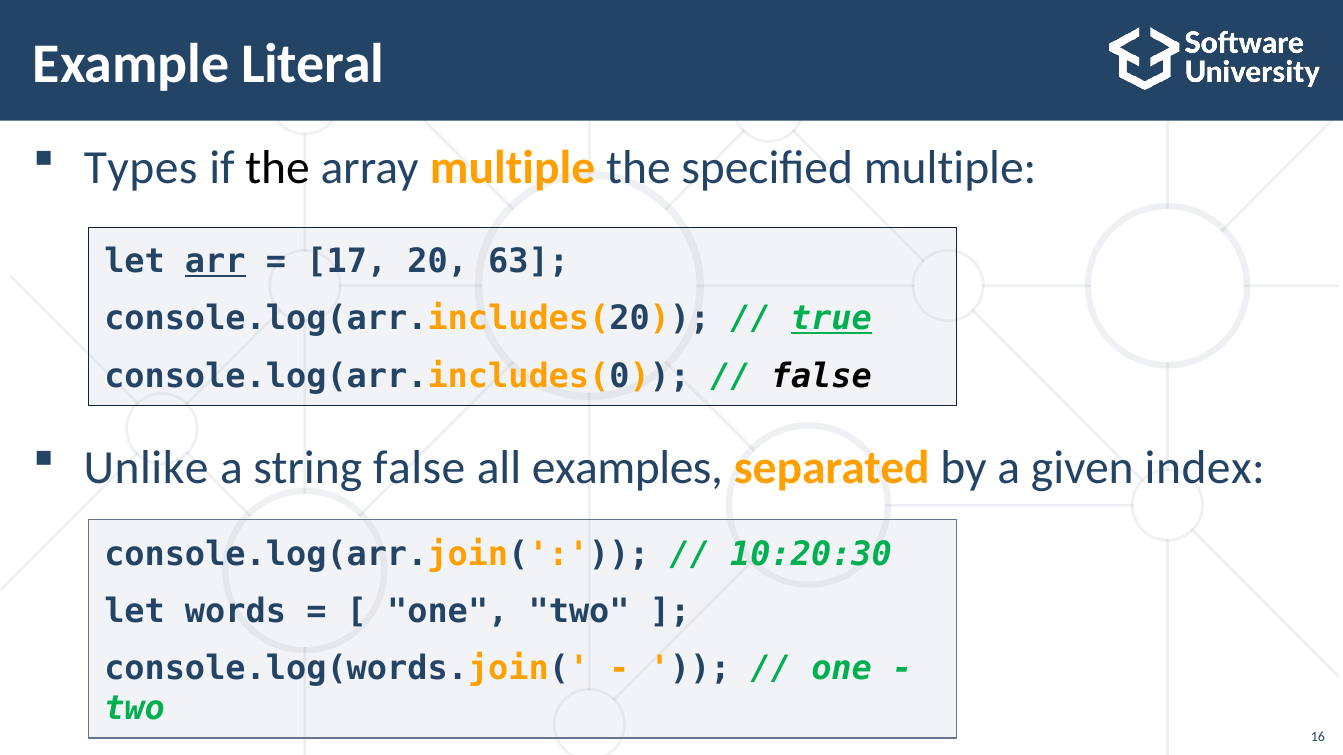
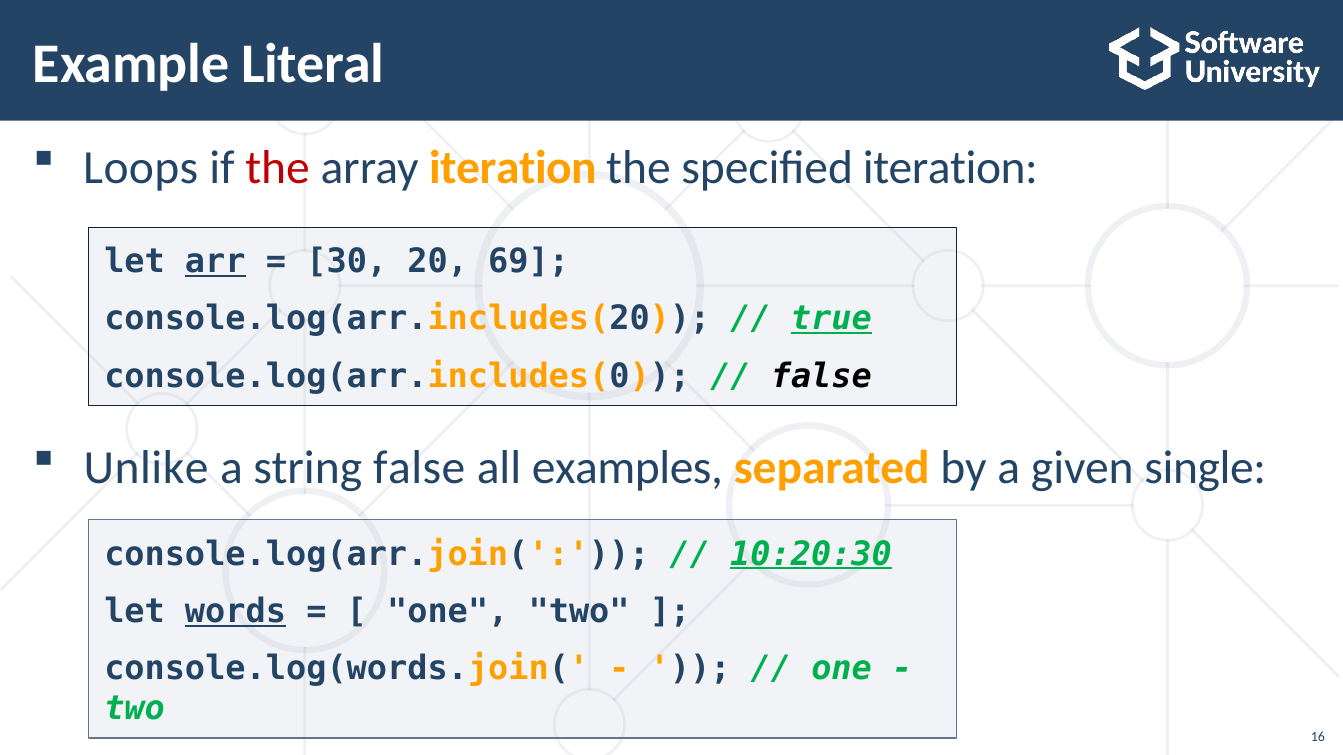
Types: Types -> Loops (141, 168)
the colour: black -> red (278, 168)
array multiple: multiple -> iteration (513, 168)
specified multiple: multiple -> iteration (950, 168)
17: 17 -> 30 (347, 262)
63: 63 -> 69 (529, 262)
index: index -> single (1205, 468)
10:20:30 underline: none -> present (811, 554)
words underline: none -> present (236, 611)
